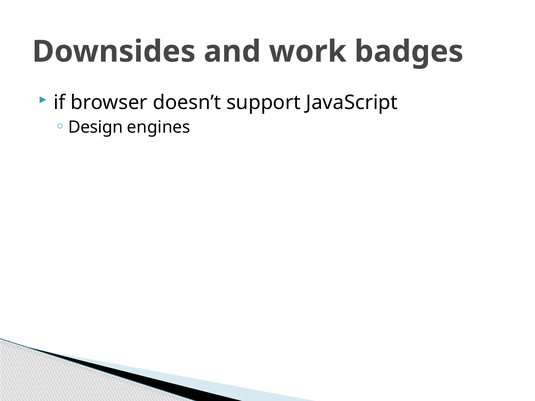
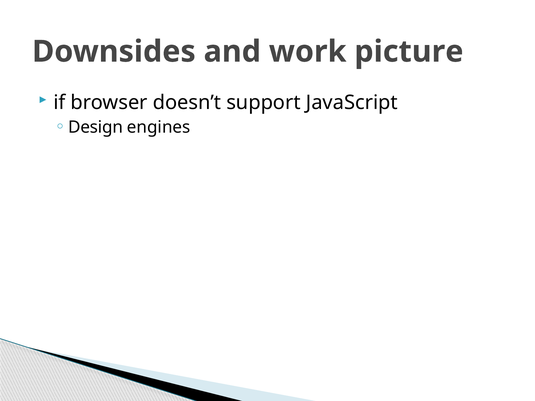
badges: badges -> picture (409, 52)
